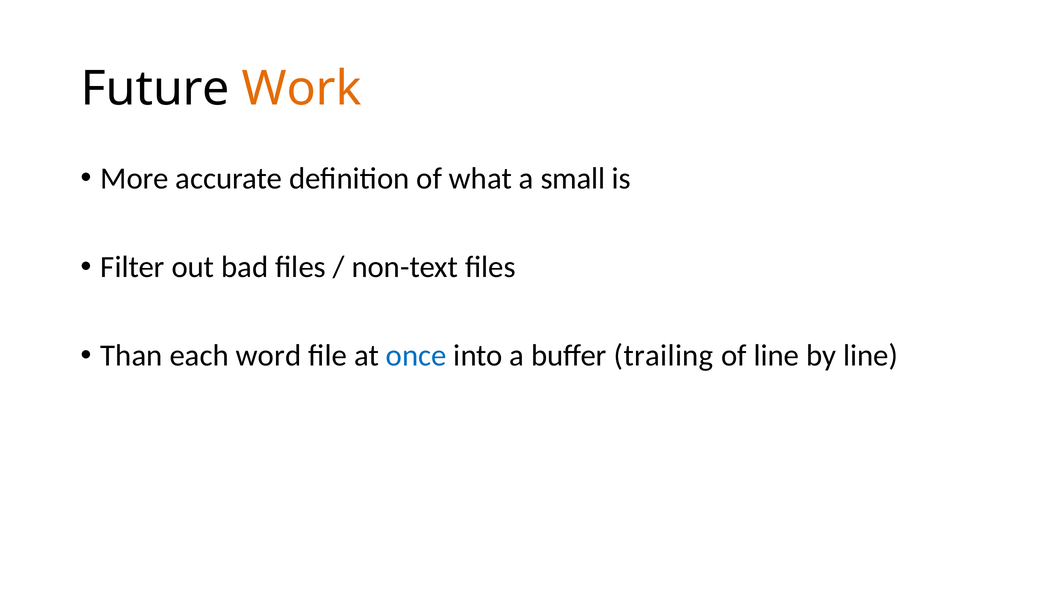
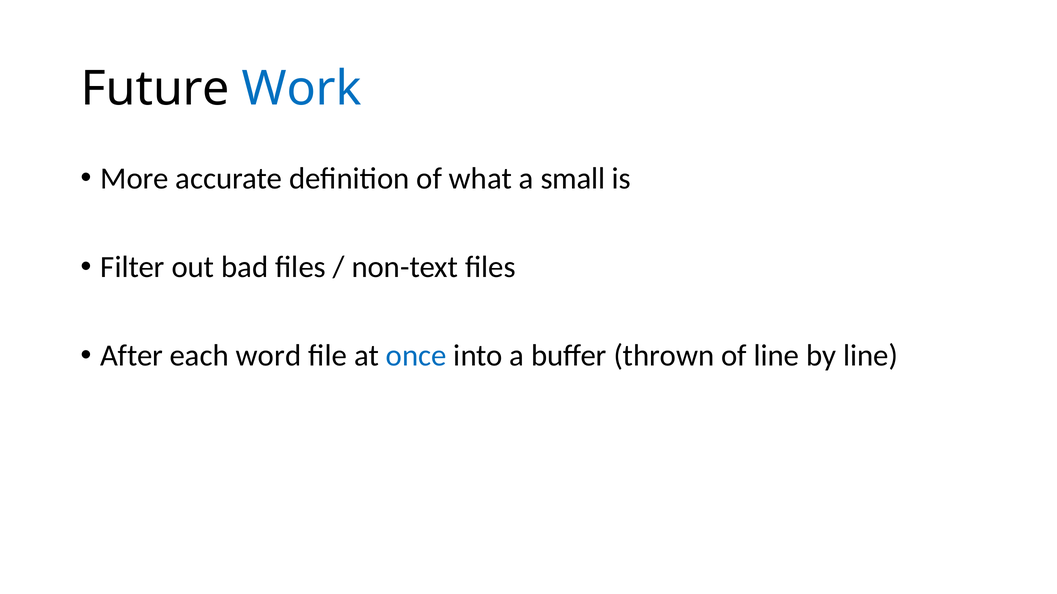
Work colour: orange -> blue (302, 89)
Than: Than -> After (132, 356)
trailing: trailing -> thrown (664, 356)
